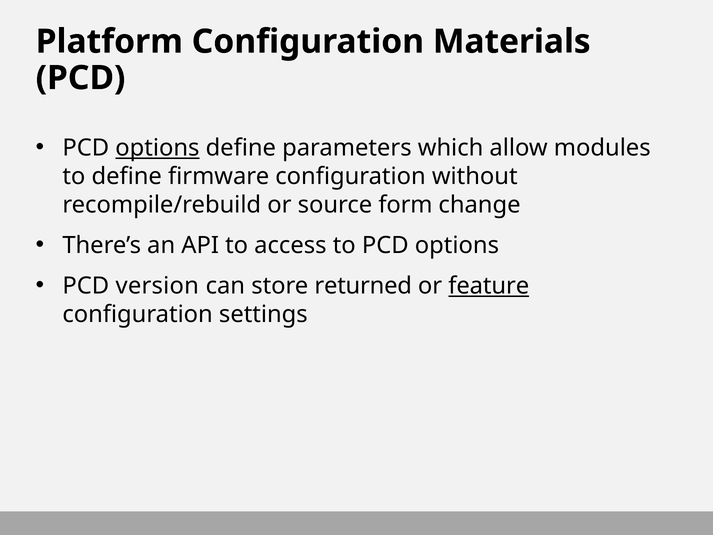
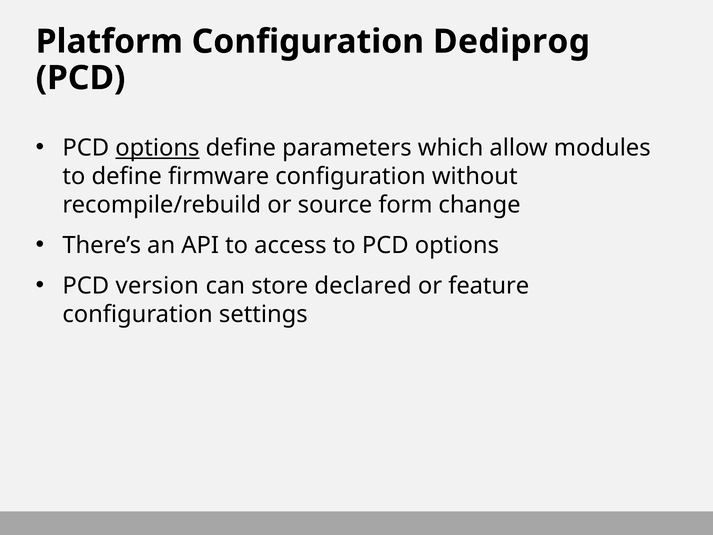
Materials: Materials -> Dediprog (512, 42)
returned: returned -> declared (363, 286)
feature underline: present -> none (489, 286)
